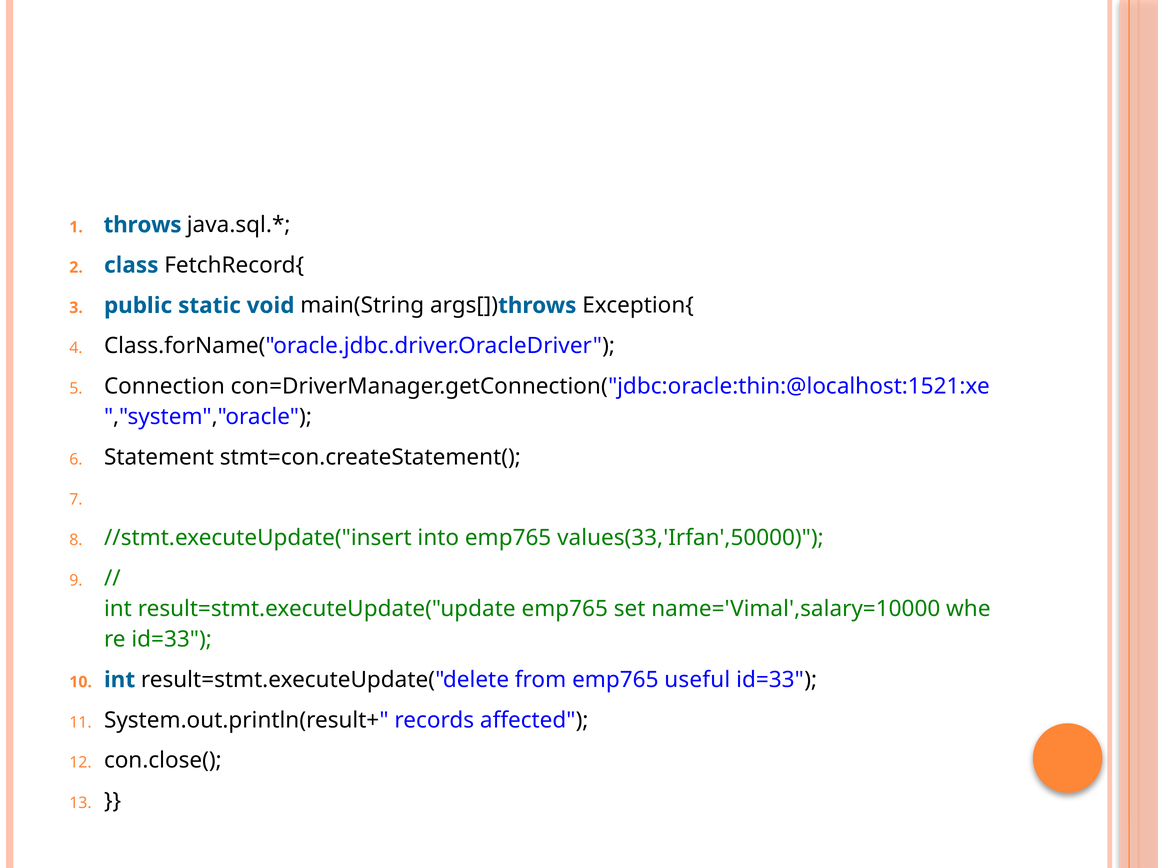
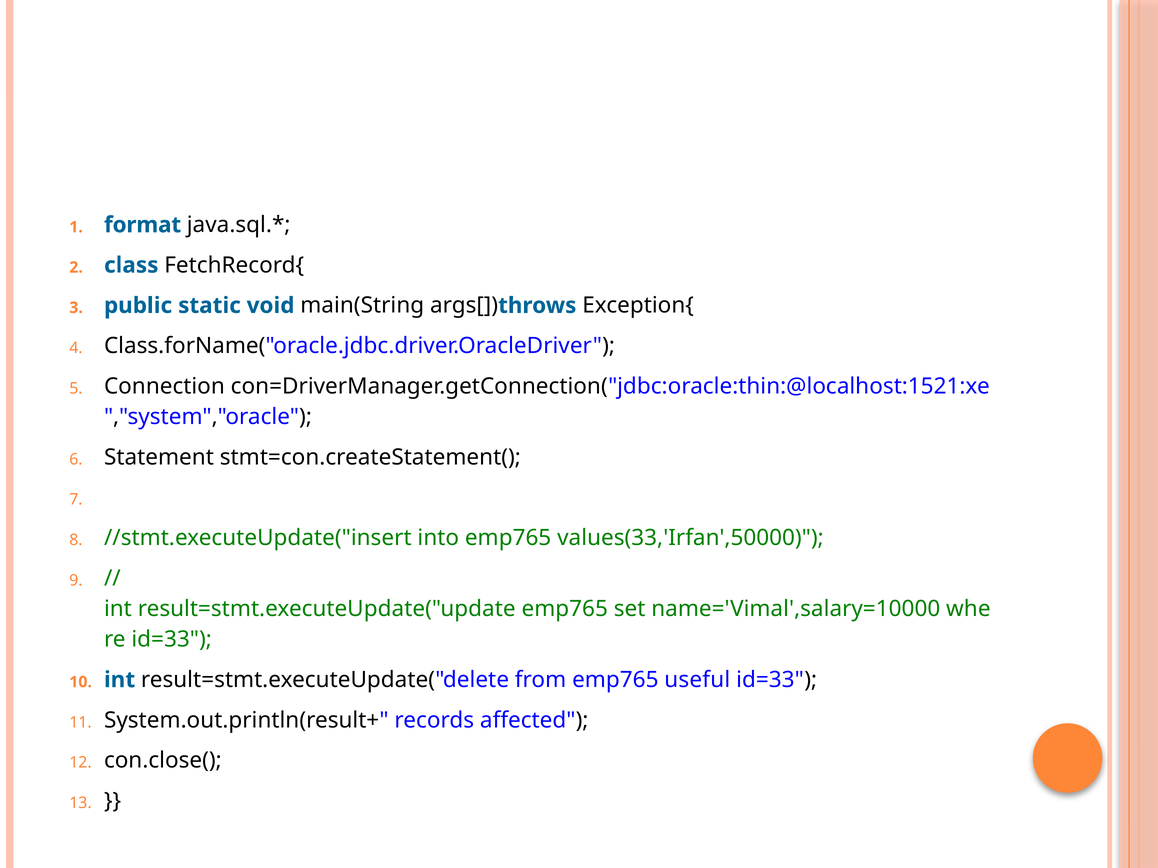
throws: throws -> format (143, 225)
